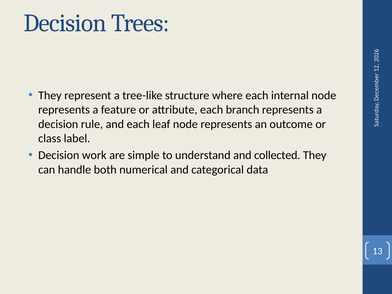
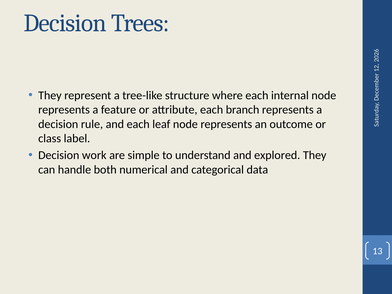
collected: collected -> explored (277, 155)
